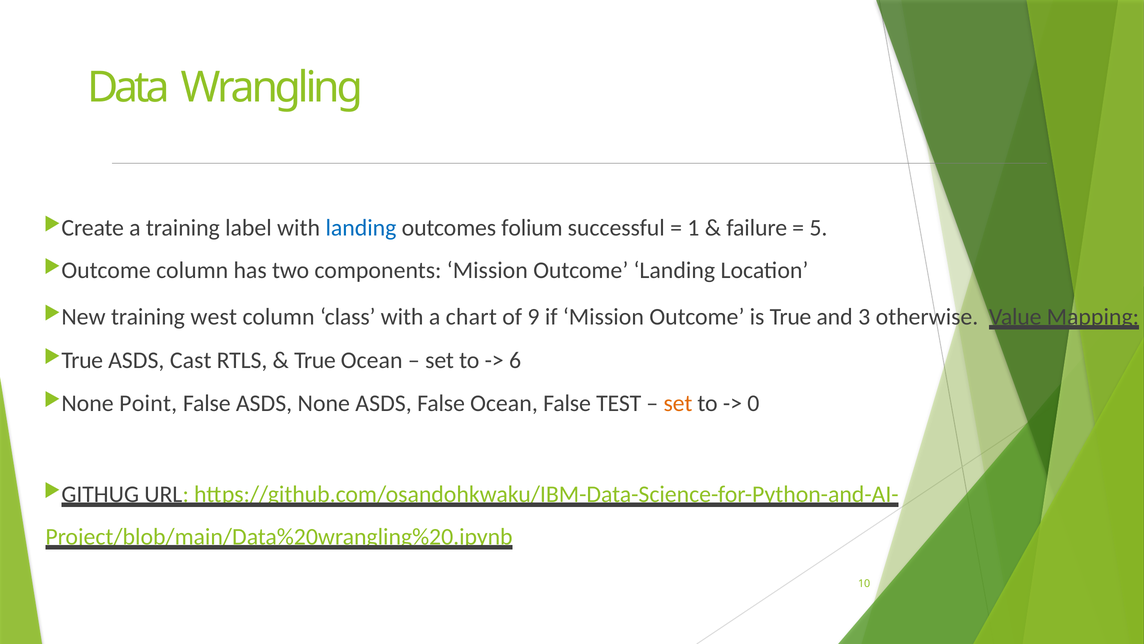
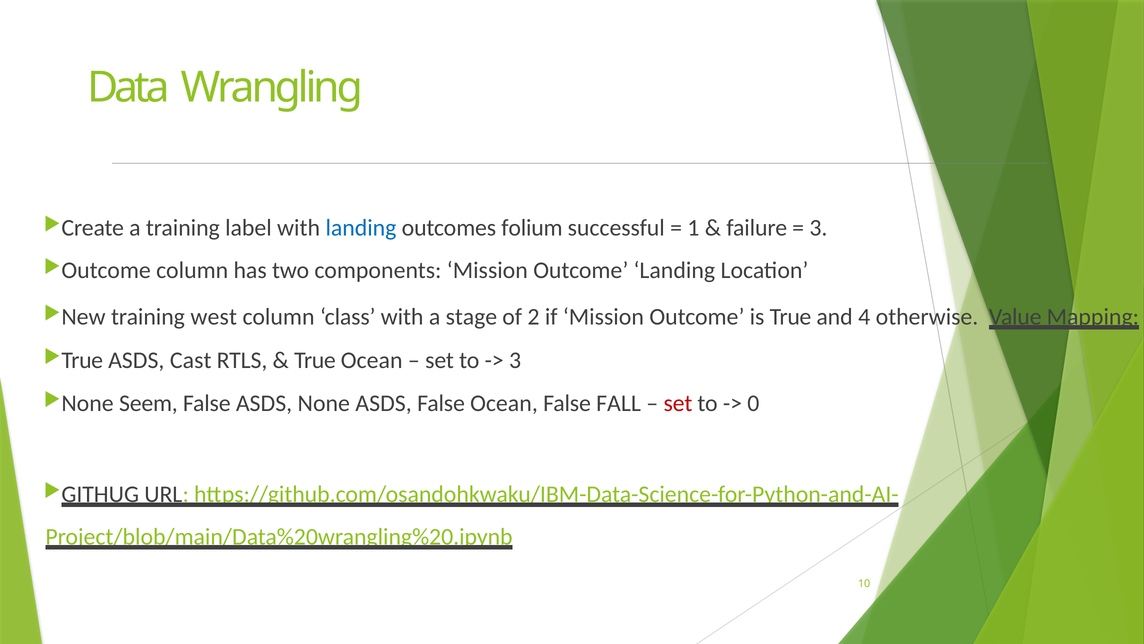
5: 5 -> 3 (818, 228)
chart: chart -> stage (471, 317)
9: 9 -> 2 (533, 317)
3: 3 -> 4 (864, 317)
6: 6 -> 3 (515, 360)
Point: Point -> Seem (148, 403)
TEST: TEST -> FALL (619, 403)
set colour: orange -> red (678, 403)
